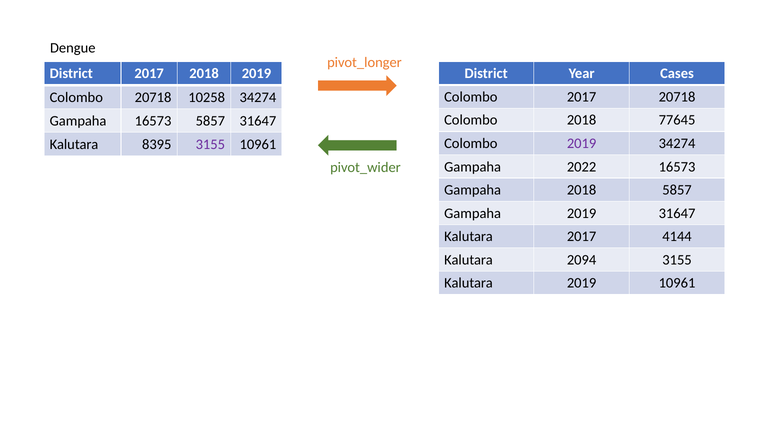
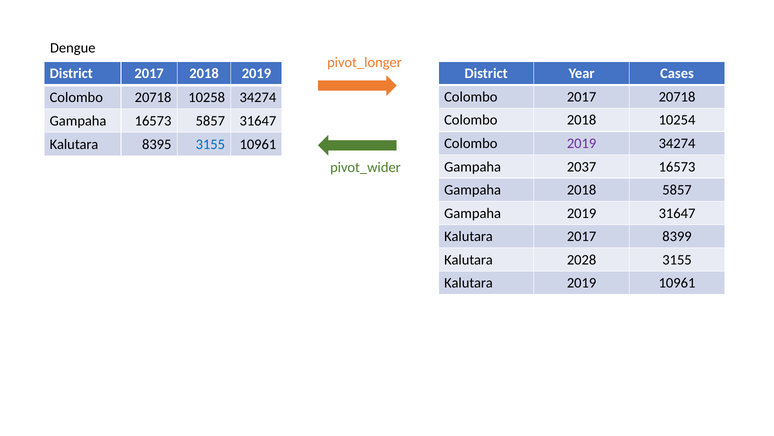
77645: 77645 -> 10254 (677, 120)
3155 colour: purple -> blue (210, 144)
2022: 2022 -> 2037 (582, 167)
4144: 4144 -> 8399 (677, 236)
2094: 2094 -> 2028 (582, 259)
